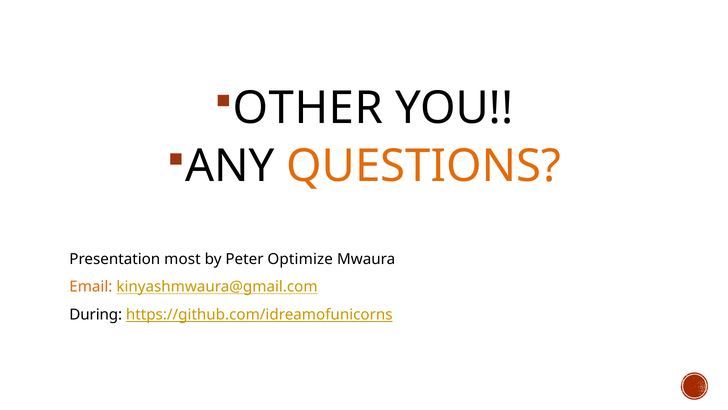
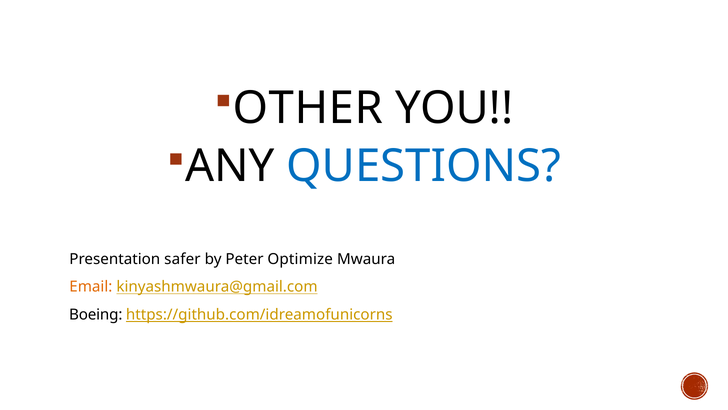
QUESTIONS colour: orange -> blue (424, 166)
most: most -> safer (182, 259)
During: During -> Boeing (96, 314)
